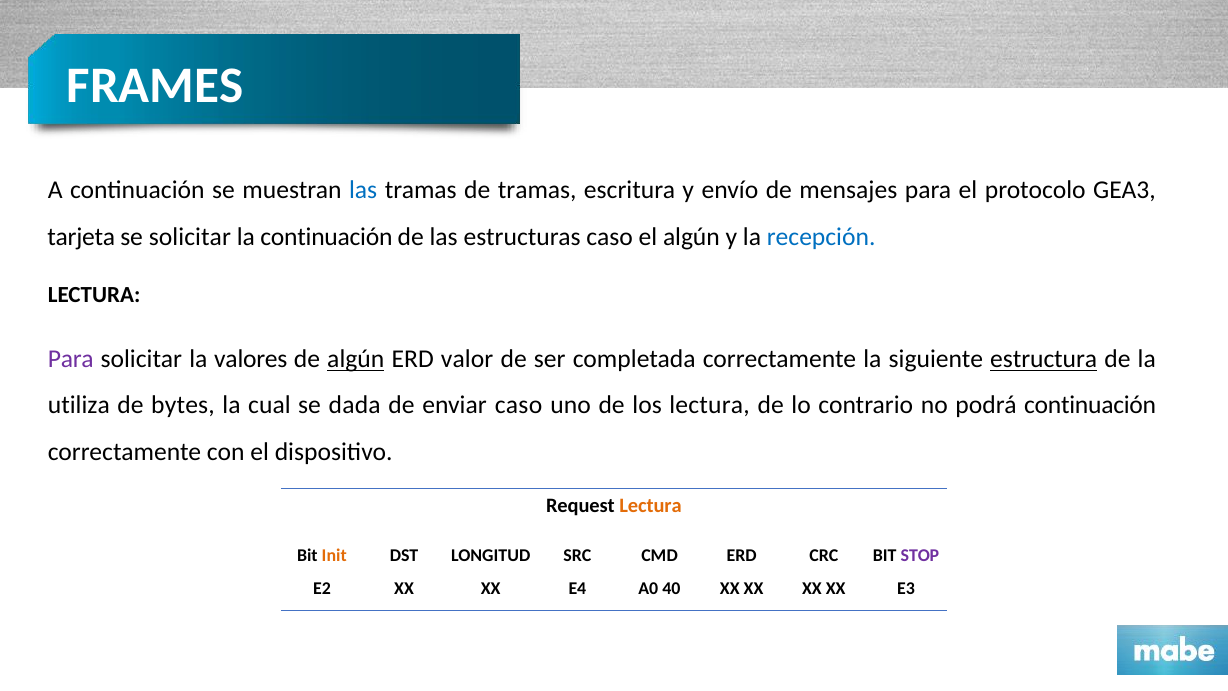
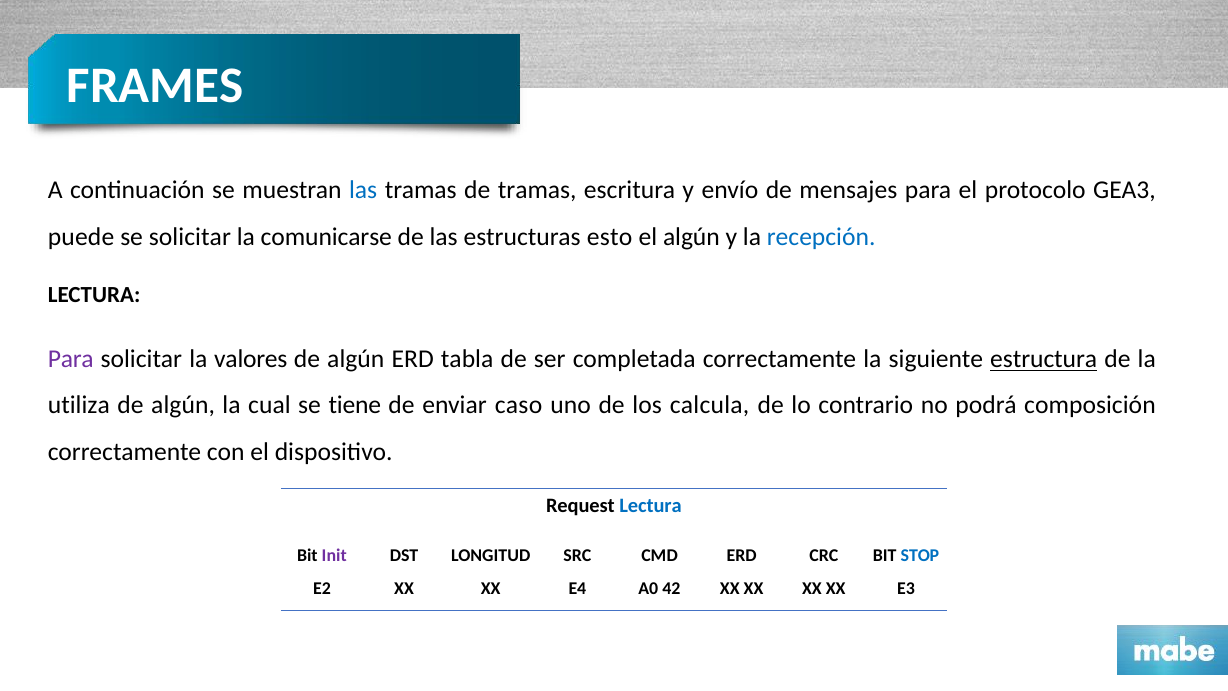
tarjeta: tarjeta -> puede (81, 237)
la continuación: continuación -> comunicarse (326, 237)
estructuras caso: caso -> esto (610, 237)
algún underline: present -> none (356, 359)
valor: valor -> tabla (467, 359)
bytes: bytes -> algún (183, 405)
dada: dada -> tiene (355, 405)
los lectura: lectura -> calcula (710, 405)
podrá continuación: continuación -> composición (1090, 405)
Lectura colour: orange -> blue (651, 506)
Init colour: orange -> purple (334, 556)
STOP colour: purple -> blue (920, 556)
40: 40 -> 42 (671, 589)
